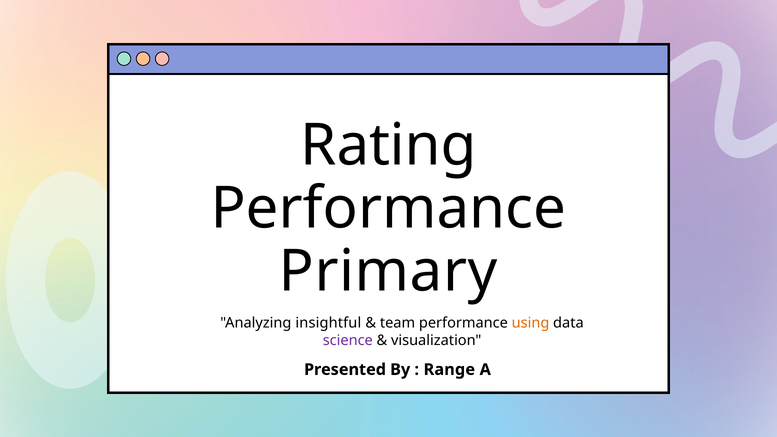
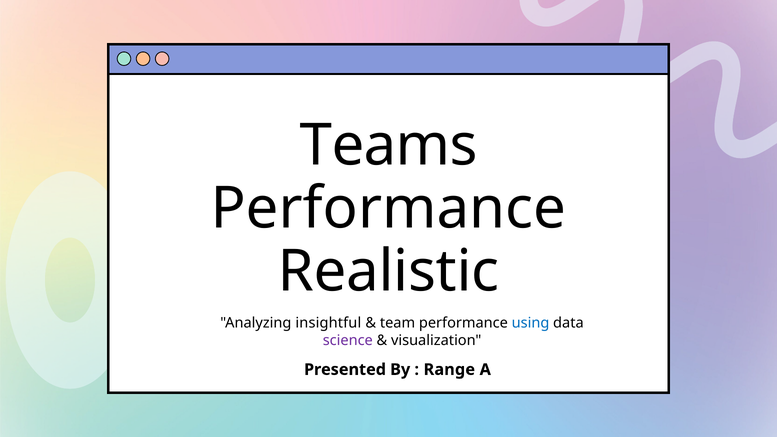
Rating: Rating -> Teams (389, 145)
Primary: Primary -> Realistic (389, 271)
using colour: orange -> blue (531, 323)
